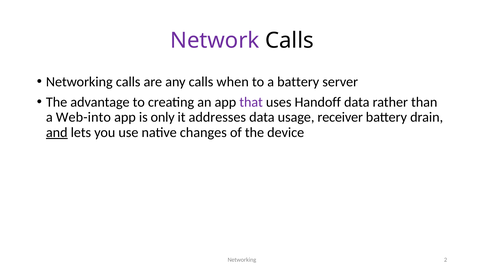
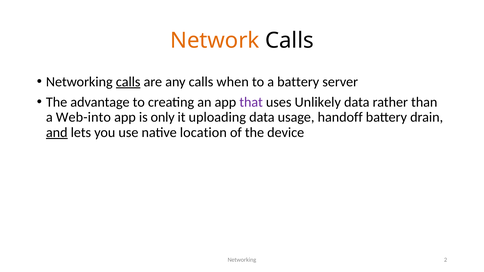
Network colour: purple -> orange (215, 41)
calls underline: none -> present (128, 82)
Handoff: Handoff -> Unlikely (318, 102)
addresses: addresses -> uploading (217, 117)
receiver: receiver -> handoff (340, 117)
changes: changes -> location (203, 133)
